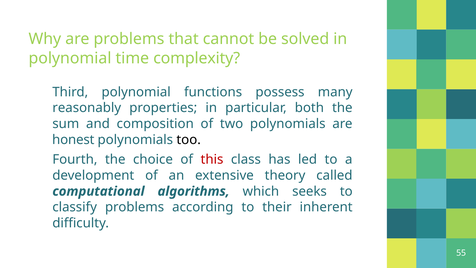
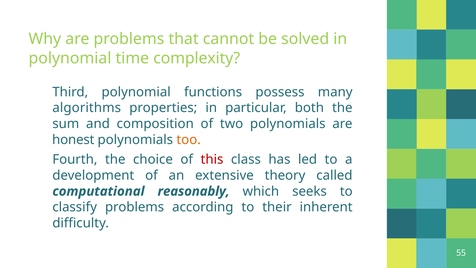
reasonably: reasonably -> algorithms (87, 108)
too colour: black -> orange (189, 140)
algorithms: algorithms -> reasonably (194, 191)
